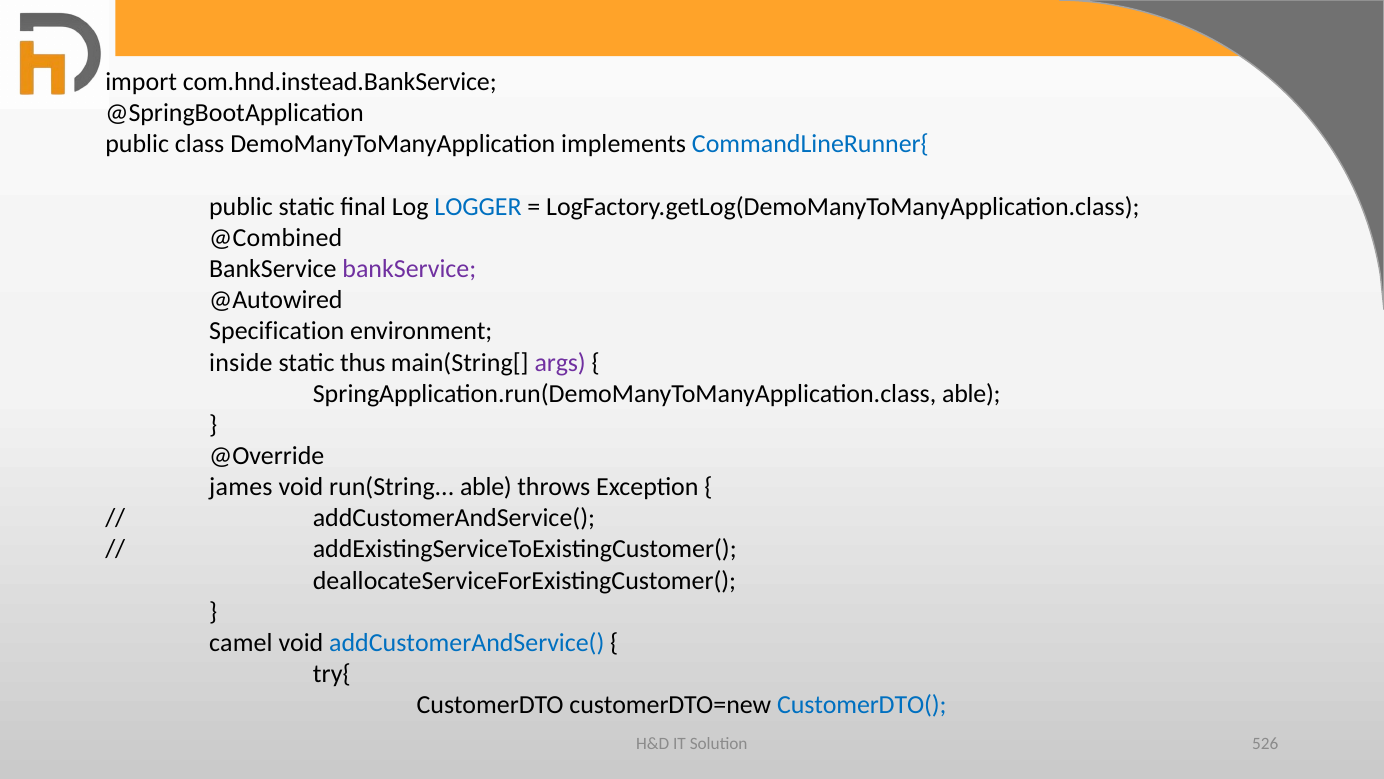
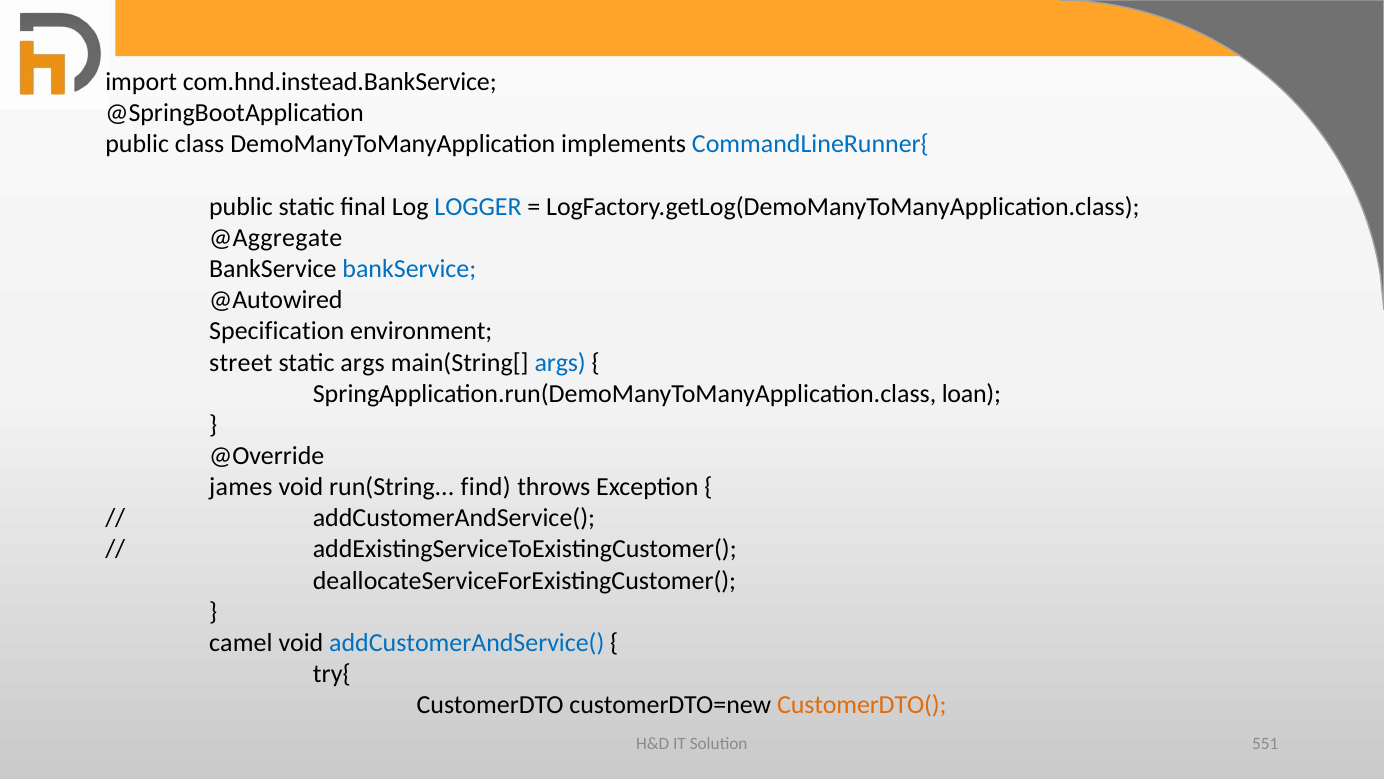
@Combined: @Combined -> @Aggregate (276, 238)
bankService colour: purple -> blue (409, 269)
inside: inside -> street (241, 362)
static thus: thus -> args (363, 362)
args colour: purple -> blue (560, 362)
SpringApplication.run(DemoManyToManyApplication.class able: able -> loan (971, 393)
run(String able: able -> find (486, 487)
CustomerDTO( colour: blue -> orange (862, 705)
526: 526 -> 551 (1265, 743)
